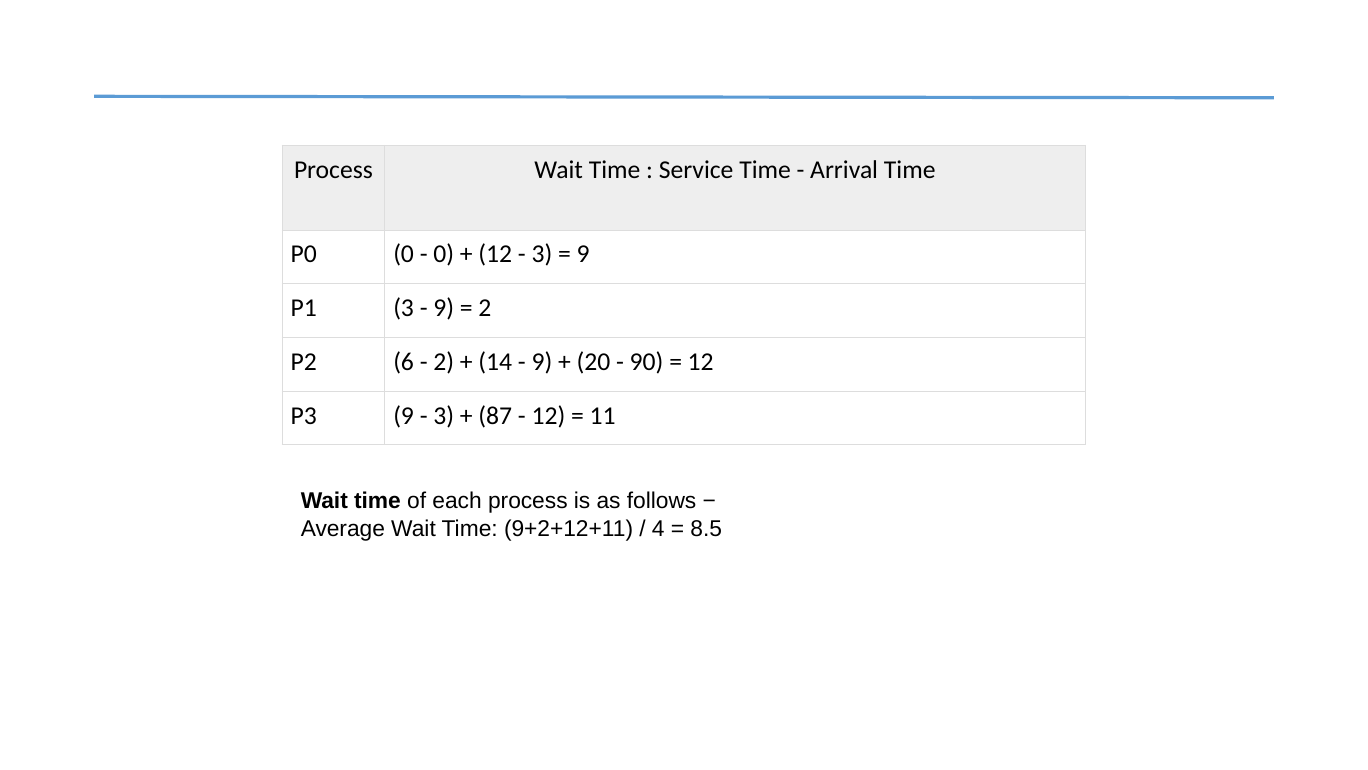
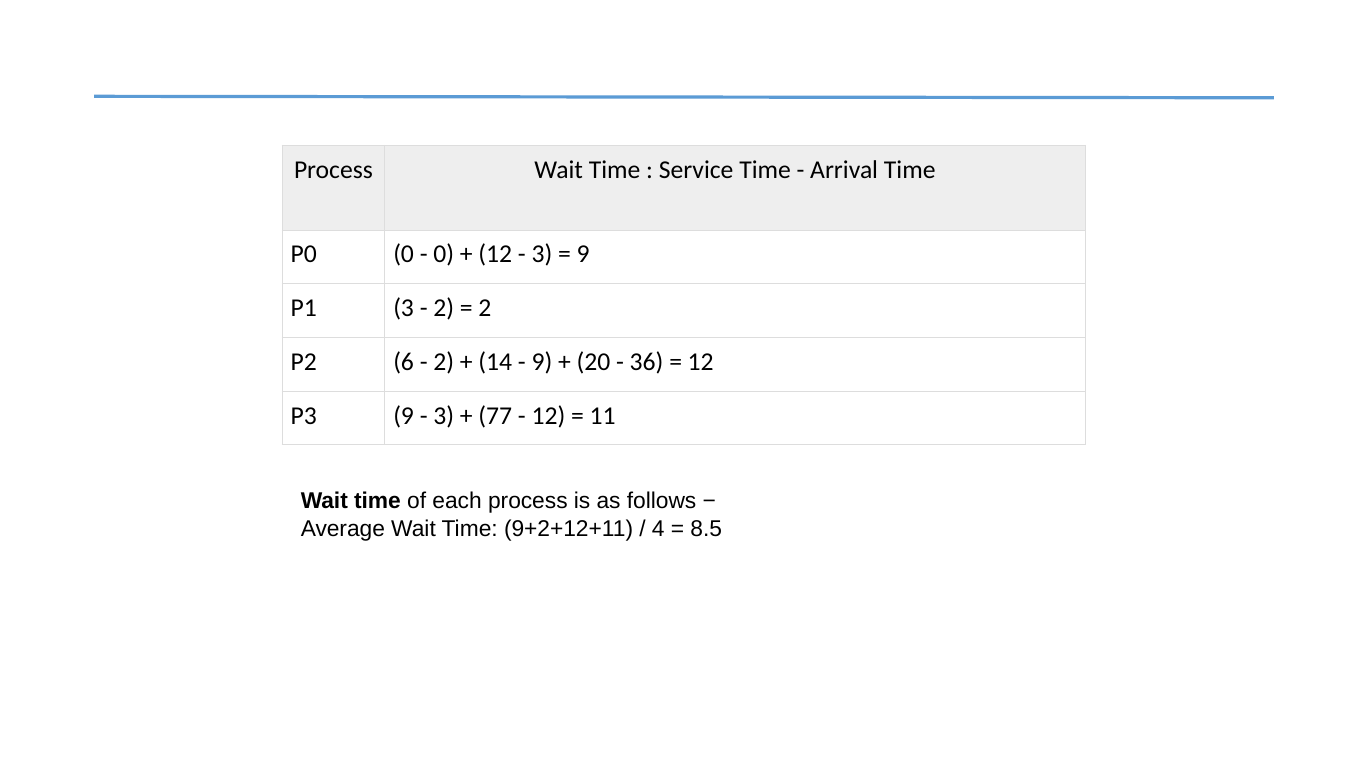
9: 9 -> 2 (444, 308)
90: 90 -> 36 (647, 362)
87: 87 -> 77 (495, 415)
